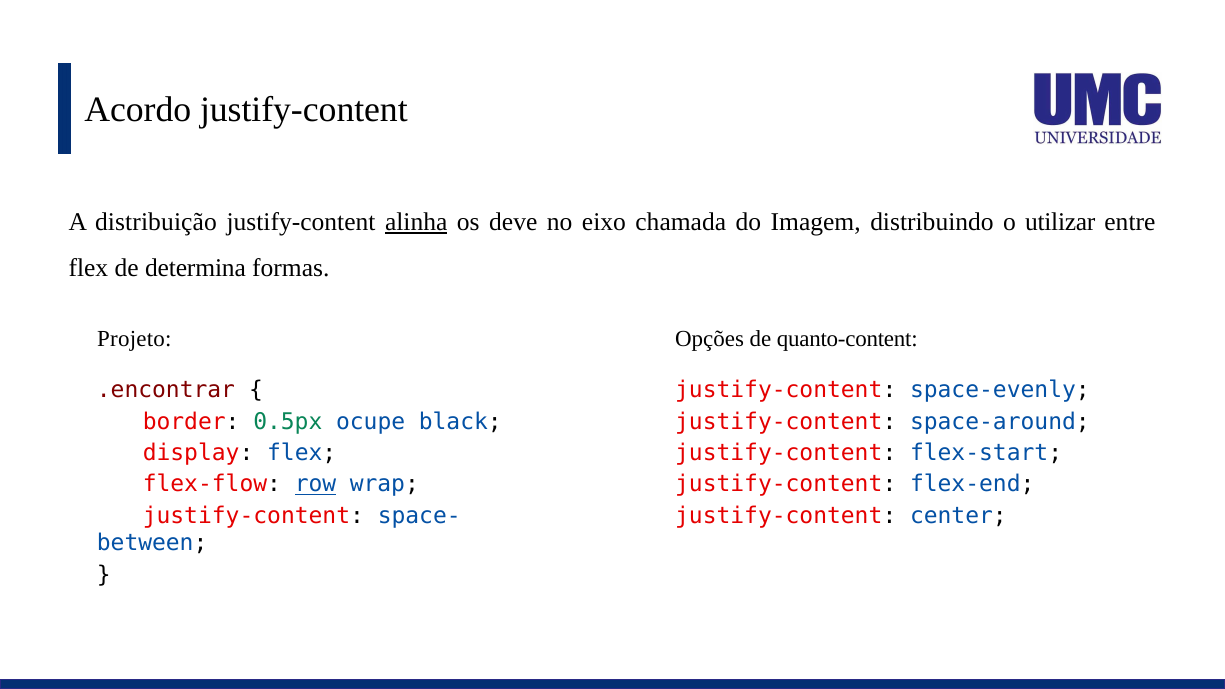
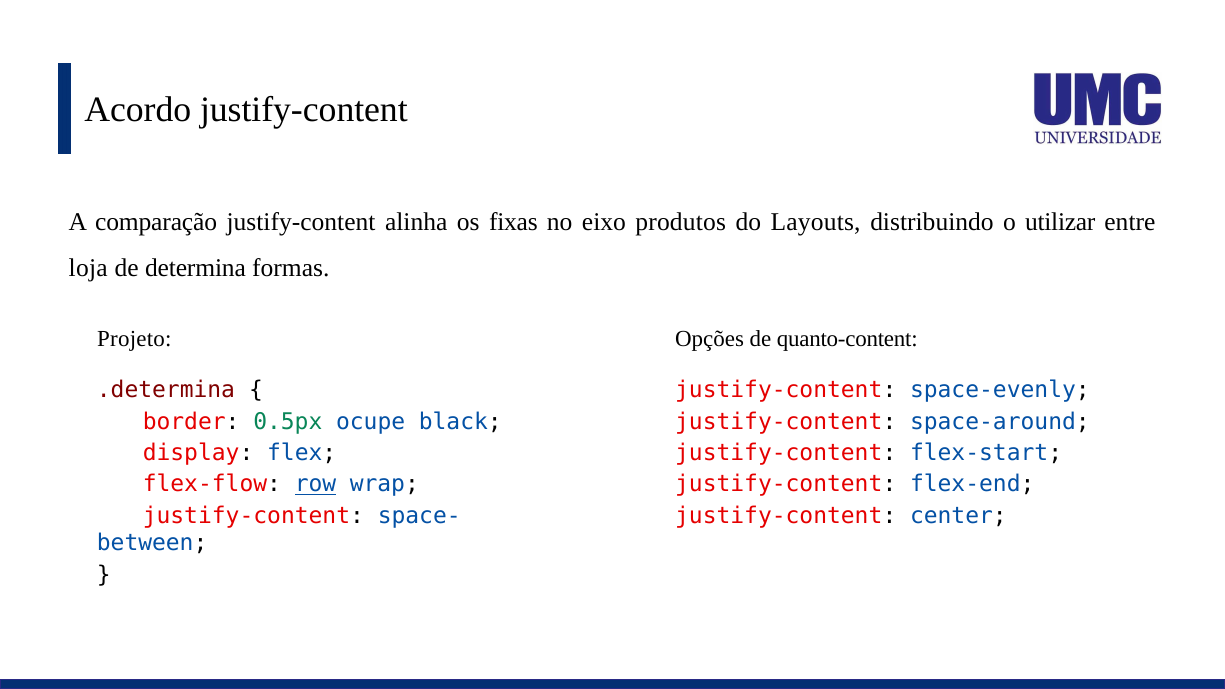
distribuição: distribuição -> comparação (156, 222)
alinha underline: present -> none (416, 222)
deve: deve -> fixas (513, 222)
chamada: chamada -> produtos (681, 222)
Imagem: Imagem -> Layouts (816, 222)
flex: flex -> loja (88, 268)
.encontrar: .encontrar -> .determina (166, 390)
